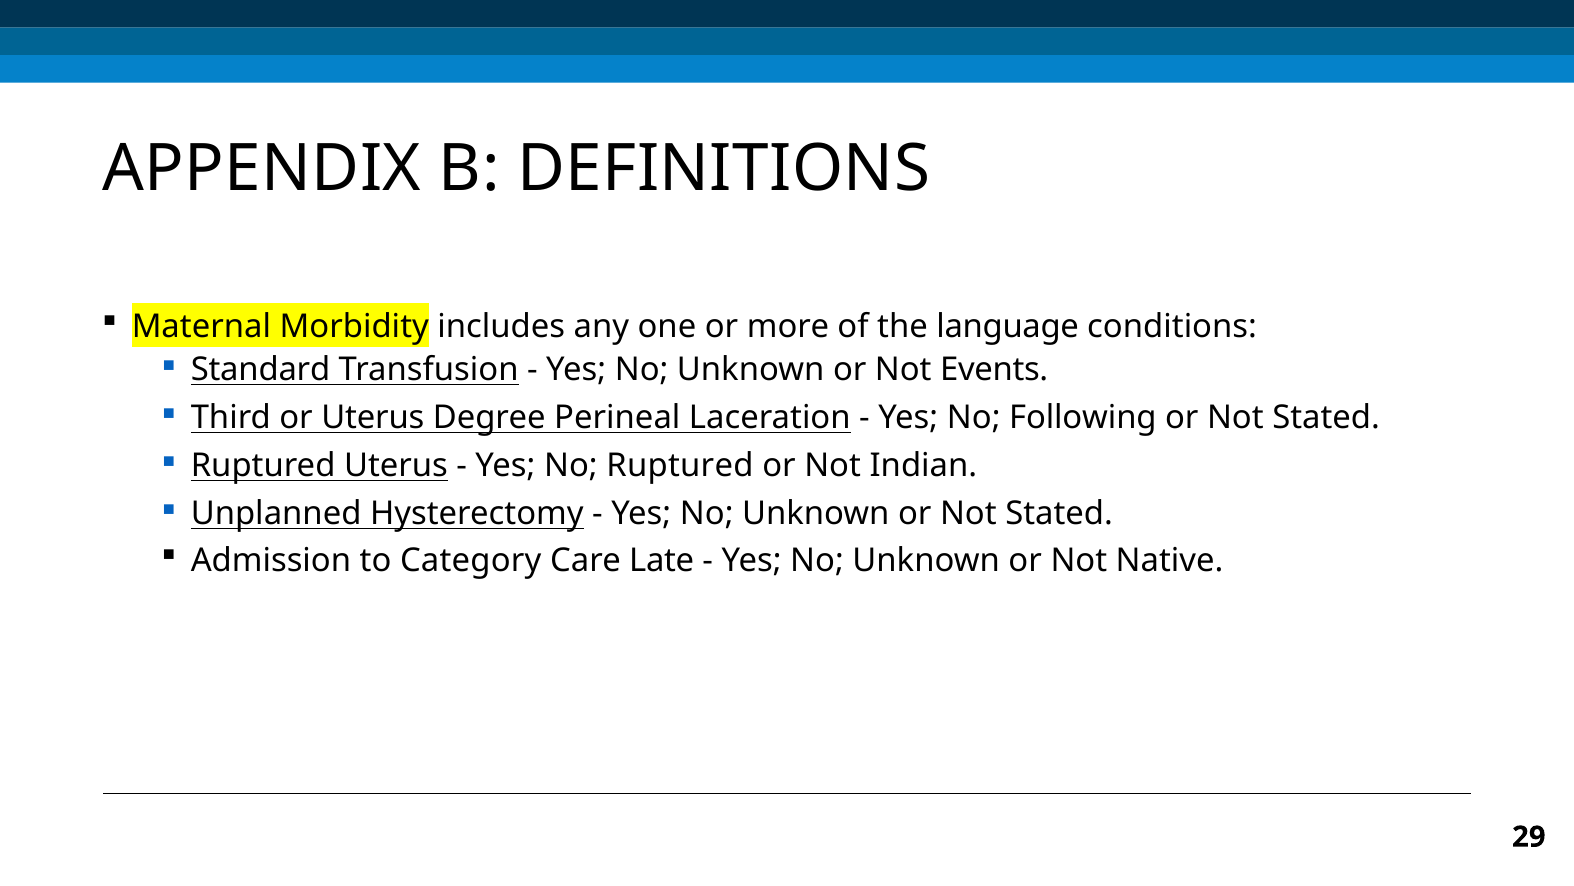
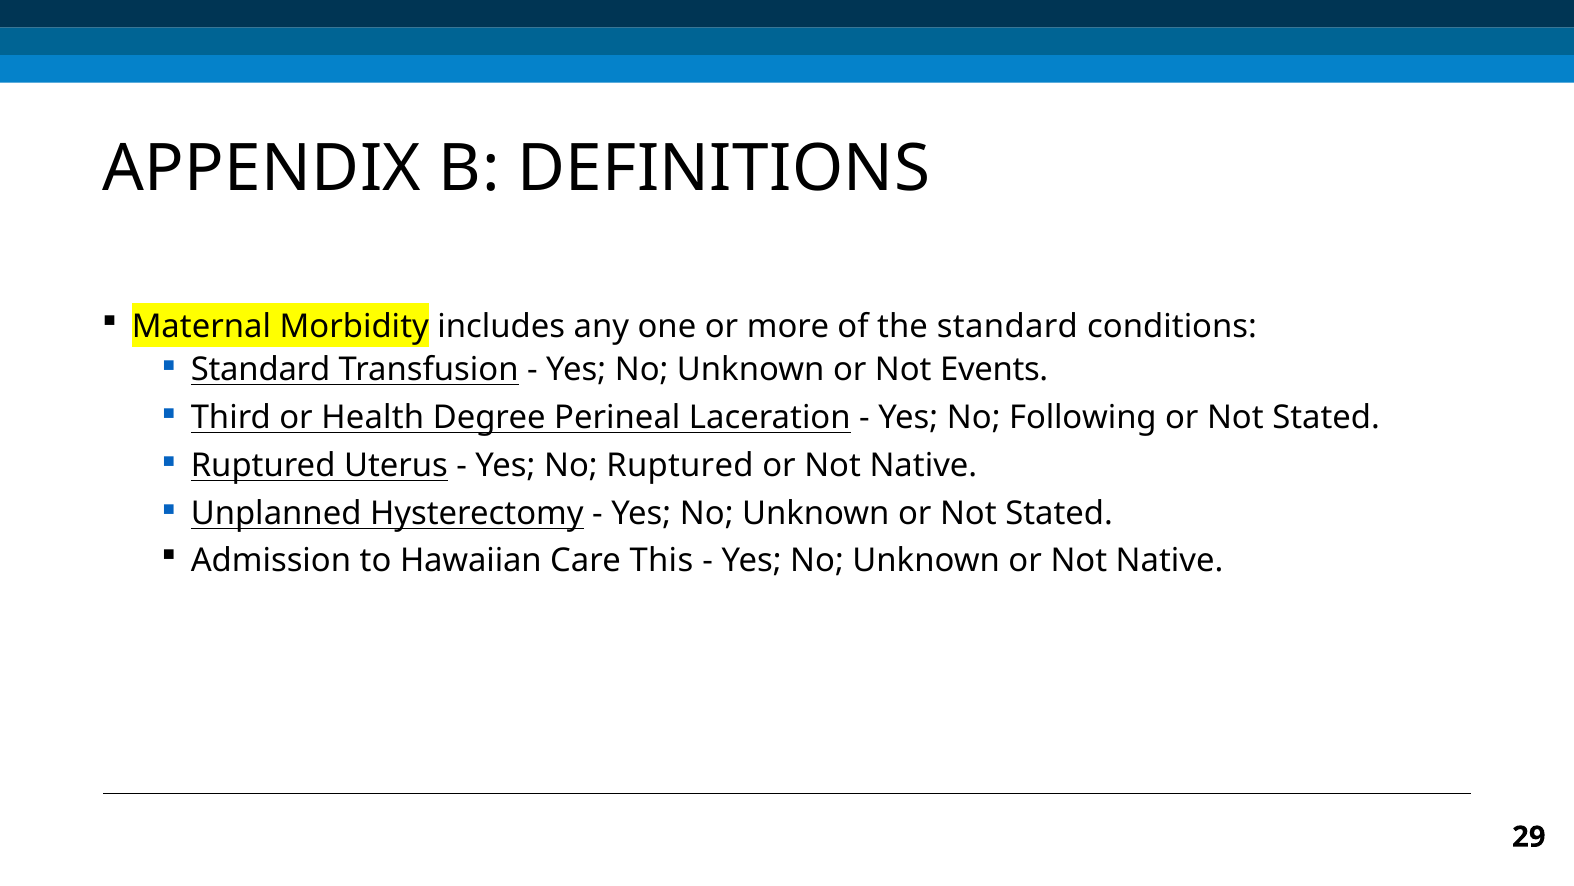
the language: language -> standard (1007, 327)
or Uterus: Uterus -> Health (373, 417)
Indian: Indian -> Native (923, 465)
Category: Category -> Hawaiian (471, 561)
Late: Late -> This (661, 561)
